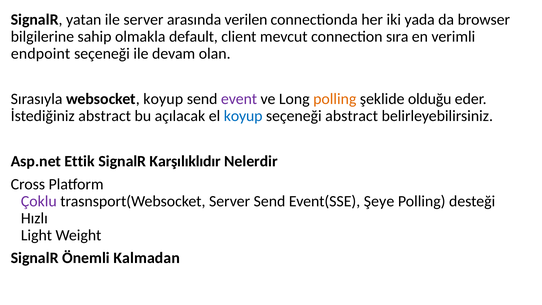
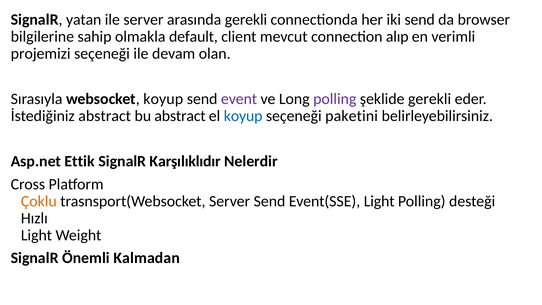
arasında verilen: verilen -> gerekli (246, 19)
iki yada: yada -> send (420, 19)
sıra: sıra -> alıp (397, 37)
endpoint: endpoint -> projemizi (41, 54)
polling colour: orange -> purple (335, 99)
şeklide olduğu: olduğu -> gerekli (430, 99)
bu açılacak: açılacak -> abstract (180, 116)
seçeneği abstract: abstract -> paketini (352, 116)
Çoklu colour: purple -> orange (39, 201)
Event(SSE Şeye: Şeye -> Light (379, 201)
